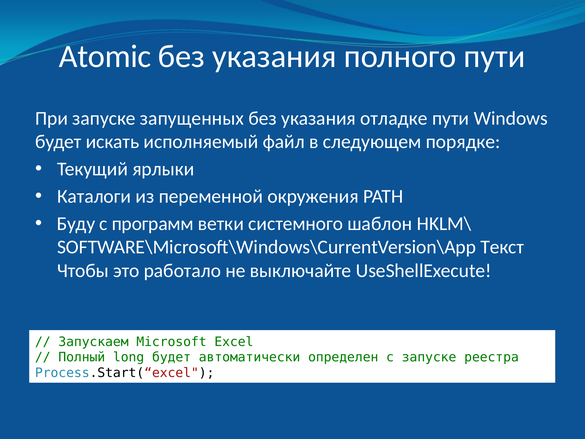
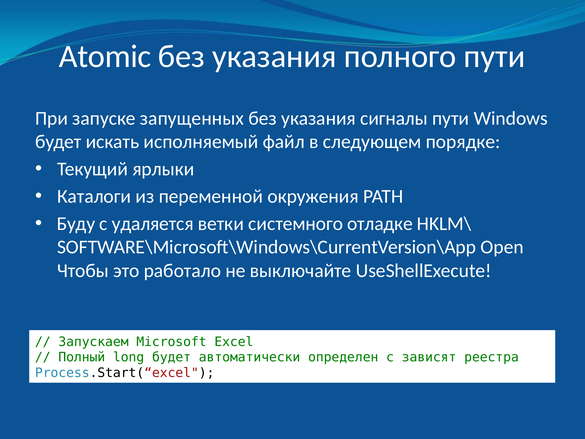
отладке: отладке -> сигналы (394, 118)
программ: программ -> удаляется (153, 224)
шаблон: шаблон -> отладке (380, 224)
Текст: Текст -> Open (502, 247)
с запуске: запуске -> зависят (429, 357)
